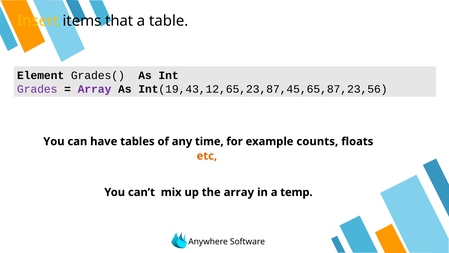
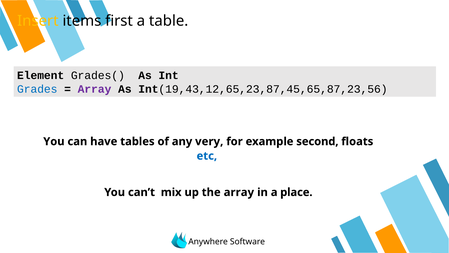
that: that -> first (119, 21)
Grades colour: purple -> blue (37, 89)
time: time -> very (209, 141)
counts: counts -> second (317, 141)
etc colour: orange -> blue (207, 156)
temp: temp -> place (296, 192)
